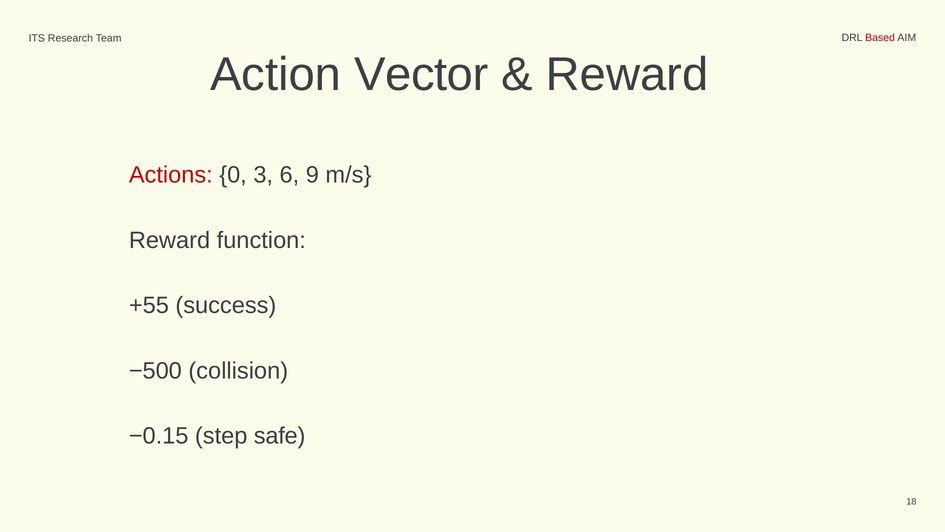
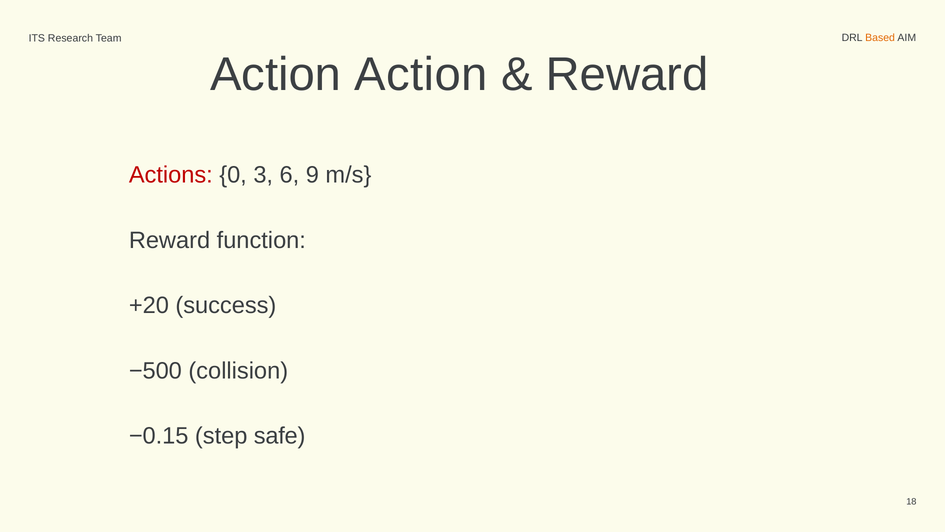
Based colour: red -> orange (880, 38)
Action Vector: Vector -> Action (421, 74)
+55: +55 -> +20 (149, 305)
